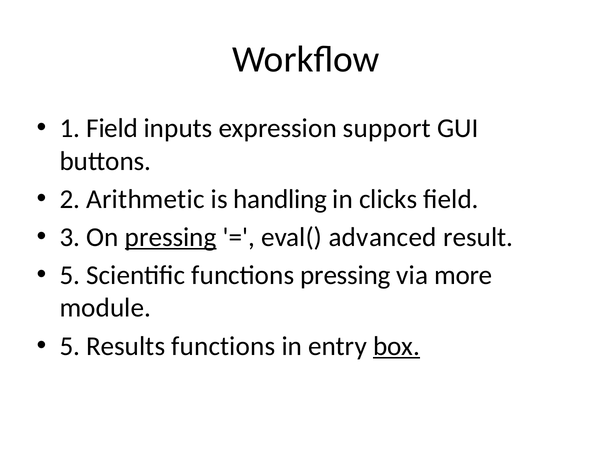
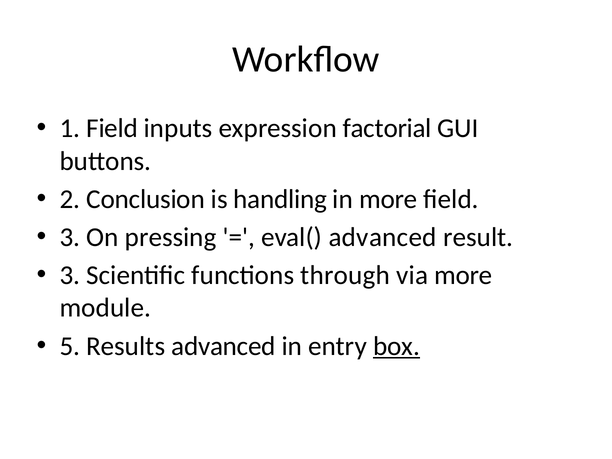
support: support -> factorial (387, 128)
Arithmetic: Arithmetic -> Conclusion (146, 199)
in clicks: clicks -> more (388, 199)
pressing underline: present -> none (171, 237)
5: 5 -> 3 (70, 275)
functions pressing: pressing -> through (345, 275)
Results functions: functions -> advanced (224, 346)
